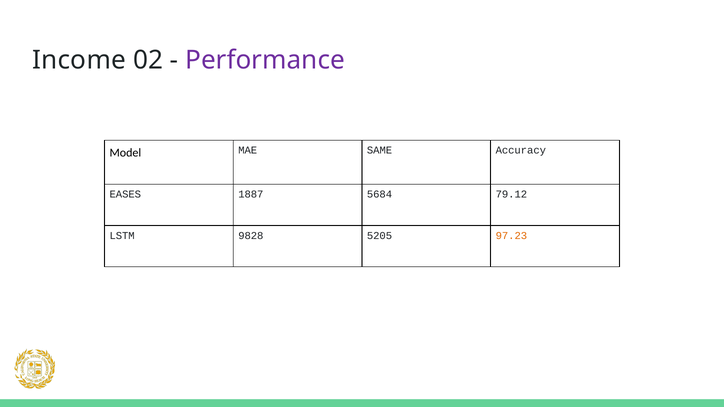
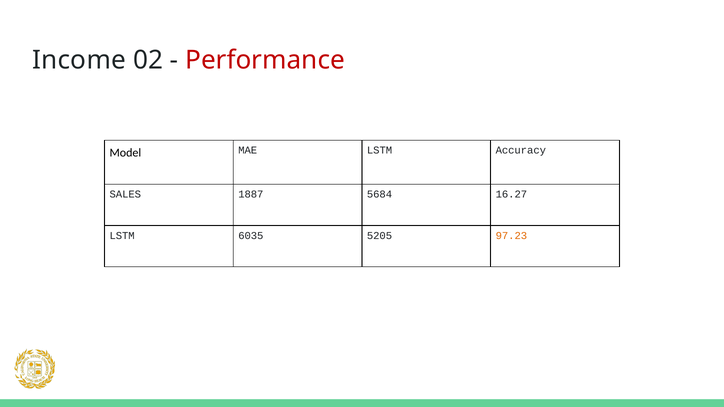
Performance colour: purple -> red (265, 60)
MAE SAME: SAME -> LSTM (380, 151)
EASES: EASES -> SALES (125, 195)
79.12: 79.12 -> 16.27 (511, 195)
9828: 9828 -> 6035 (251, 236)
